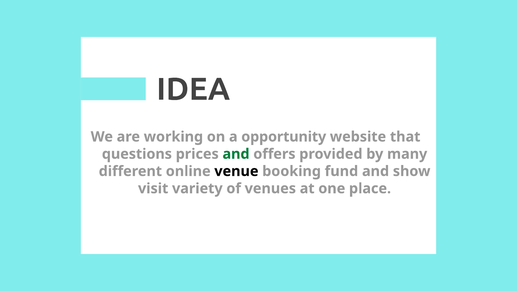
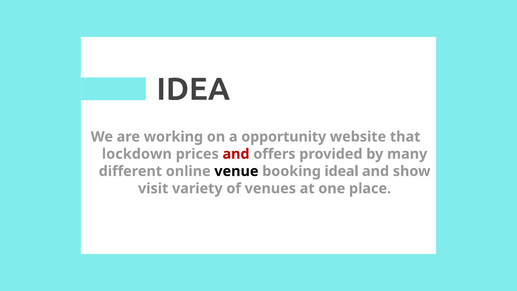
questions: questions -> lockdown (137, 154)
and colour: green -> red (236, 154)
fund: fund -> ideal (342, 171)
